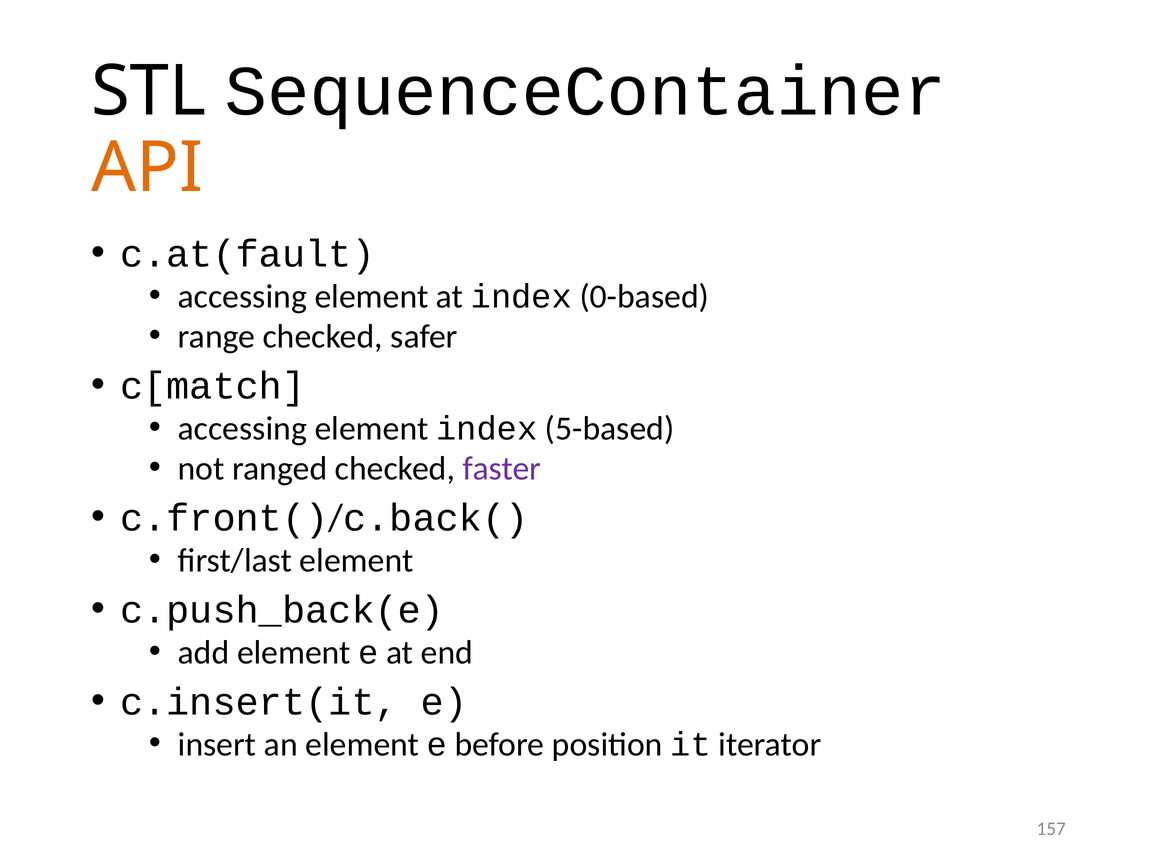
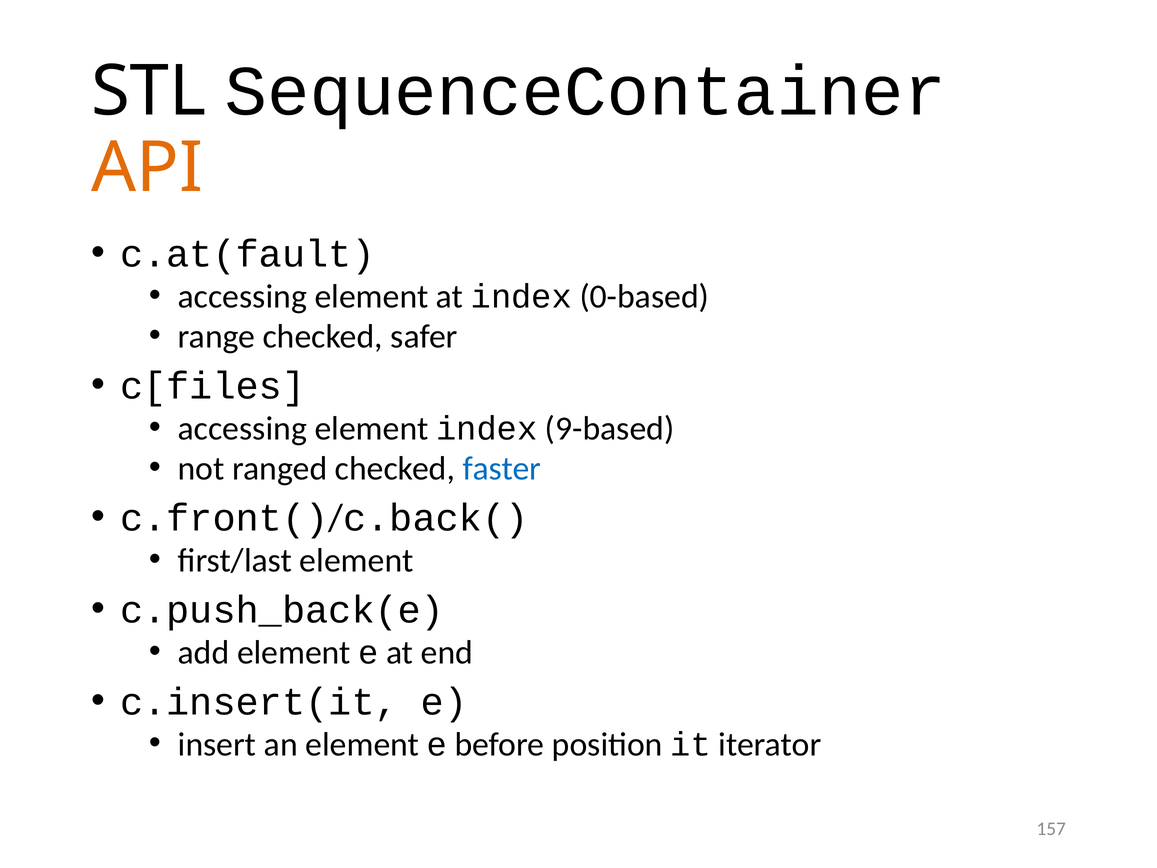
c[match: c[match -> c[files (213, 386)
5-based: 5-based -> 9-based (610, 428)
faster colour: purple -> blue (502, 468)
